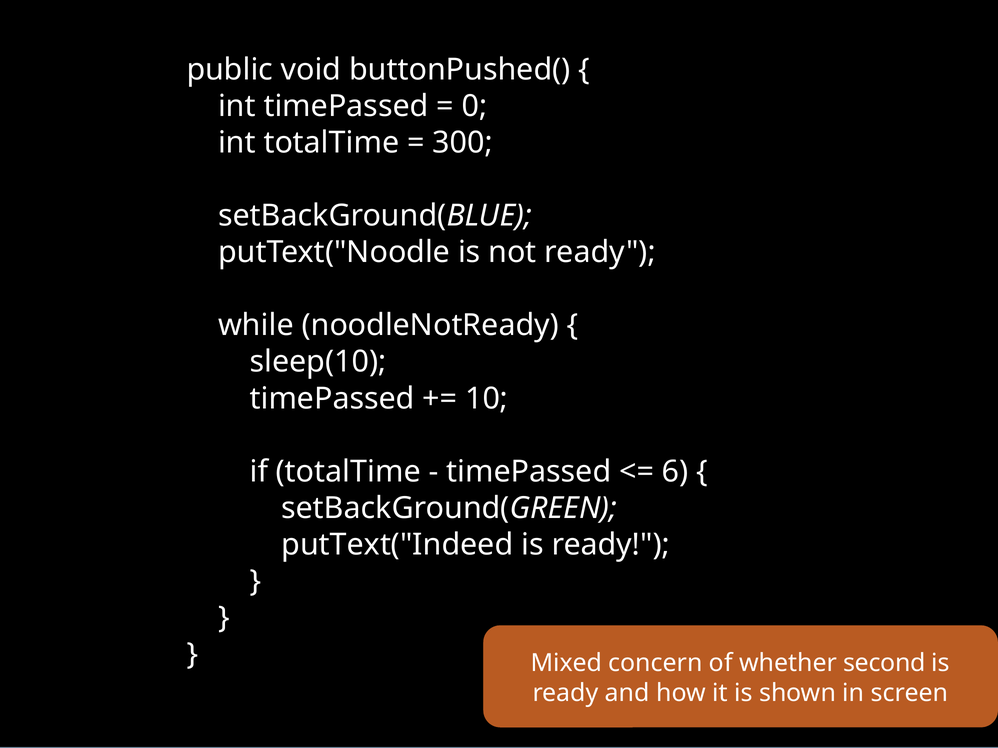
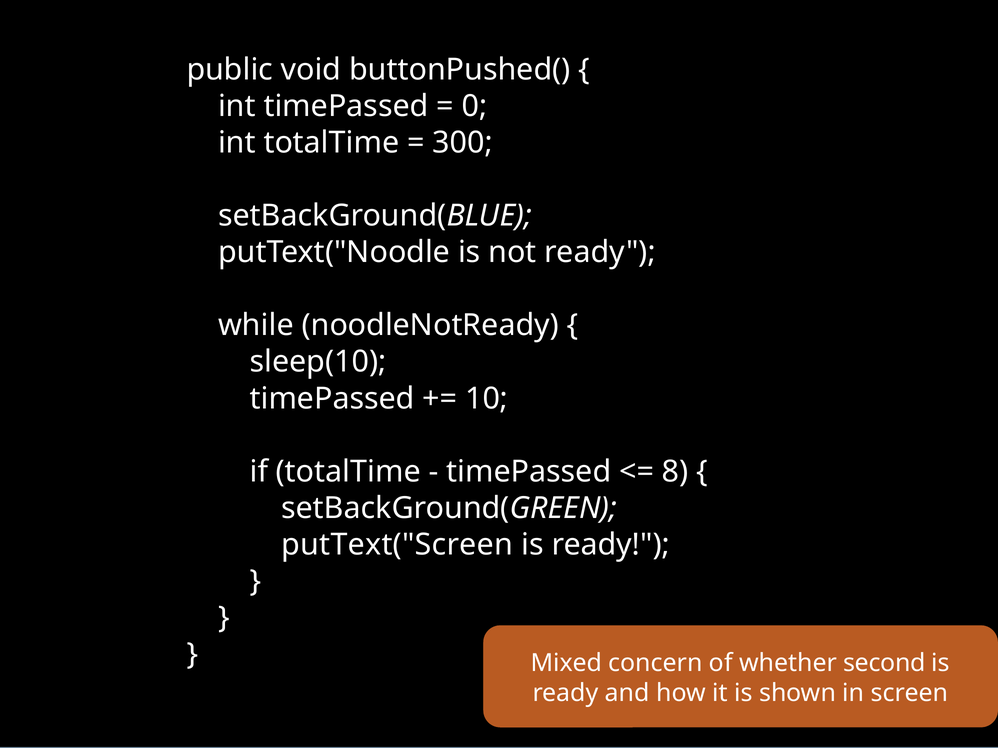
6: 6 -> 8 (675, 472)
putText("Indeed: putText("Indeed -> putText("Screen (397, 545)
